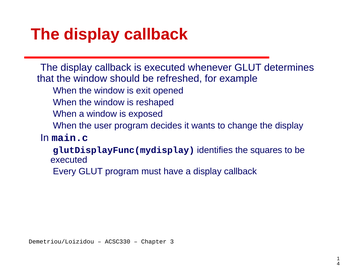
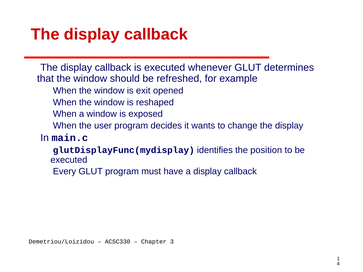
squares: squares -> position (266, 150)
